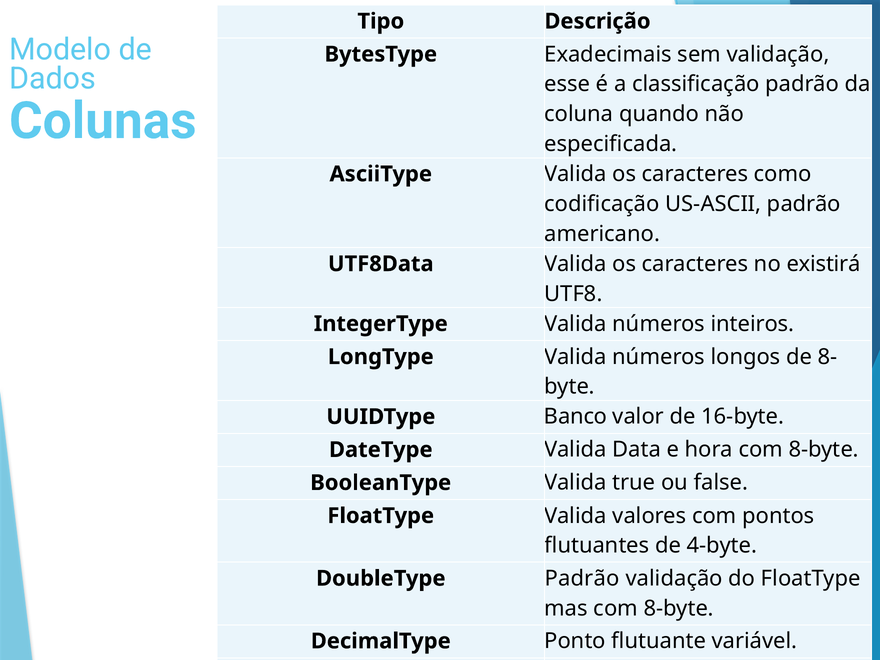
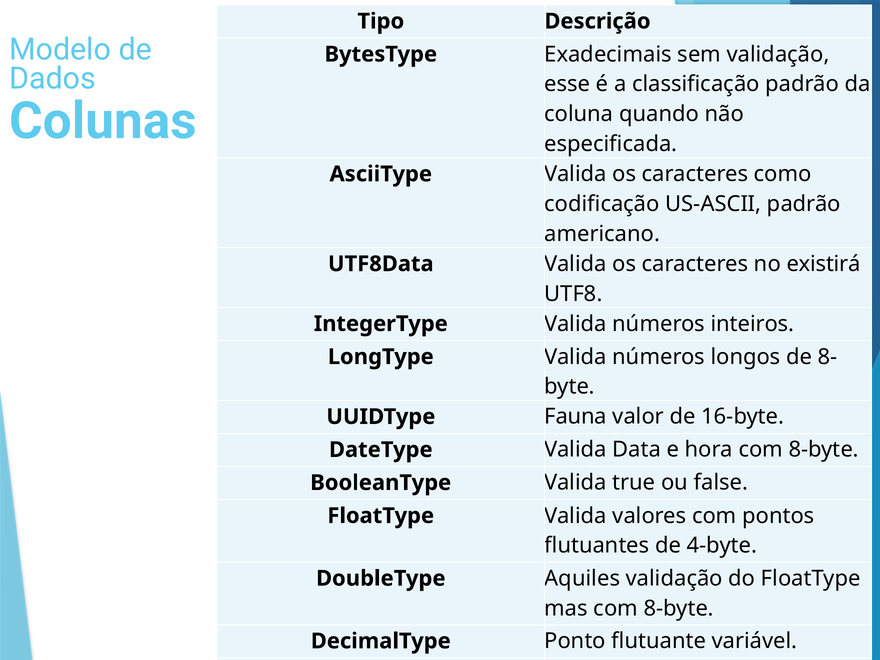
Banco: Banco -> Fauna (576, 417)
DoubleType Padrão: Padrão -> Aquiles (582, 578)
